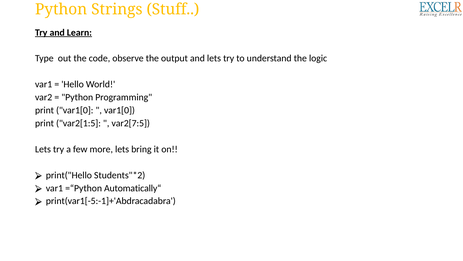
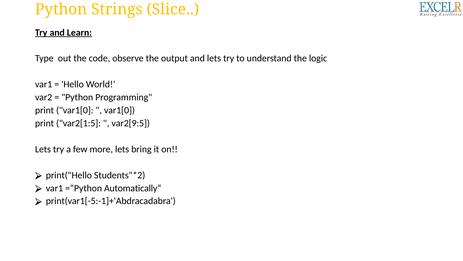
Stuff: Stuff -> Slice (173, 9)
var2[7:5: var2[7:5 -> var2[9:5 (131, 123)
